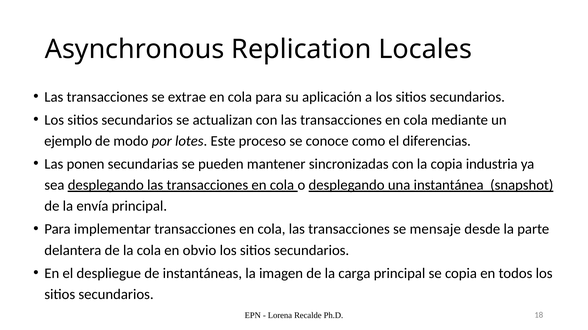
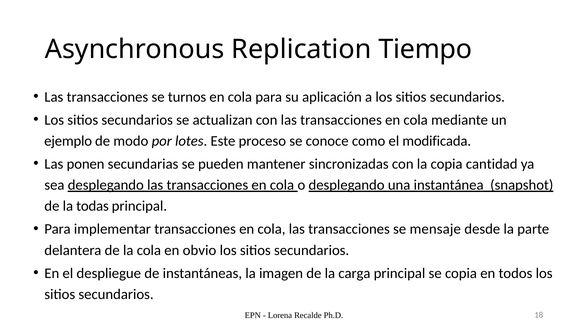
Locales: Locales -> Tiempo (425, 49)
extrae: extrae -> turnos (187, 97)
diferencias: diferencias -> modificada (437, 141)
industria: industria -> cantidad (492, 164)
envía: envía -> todas (92, 207)
